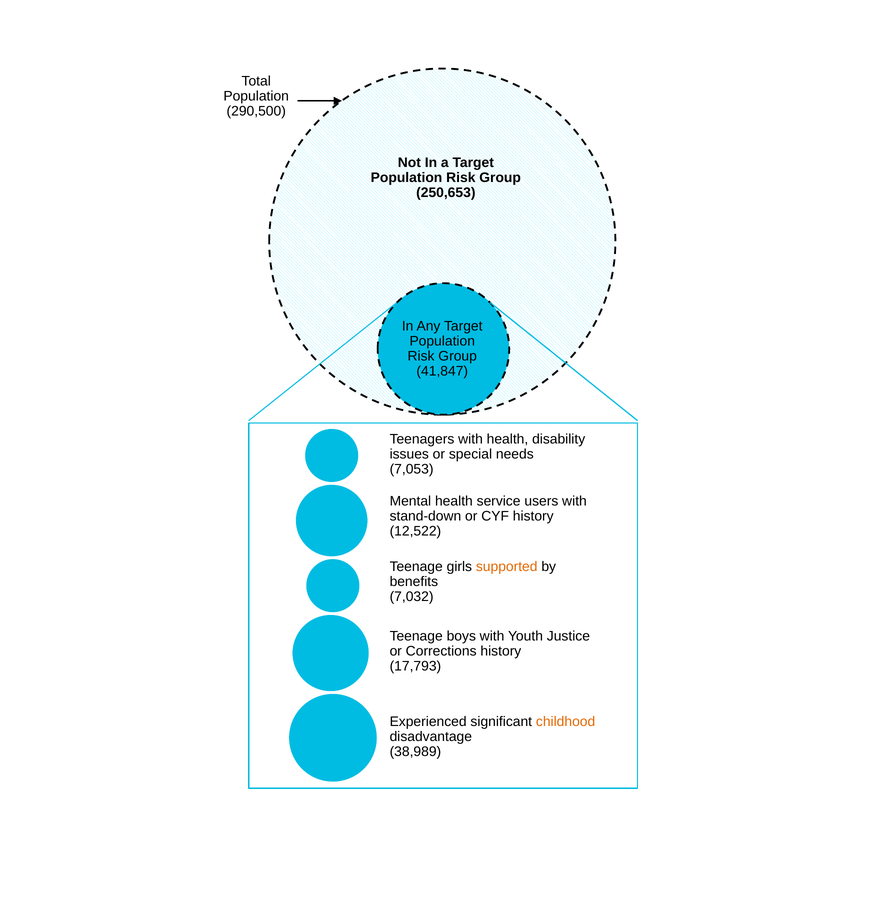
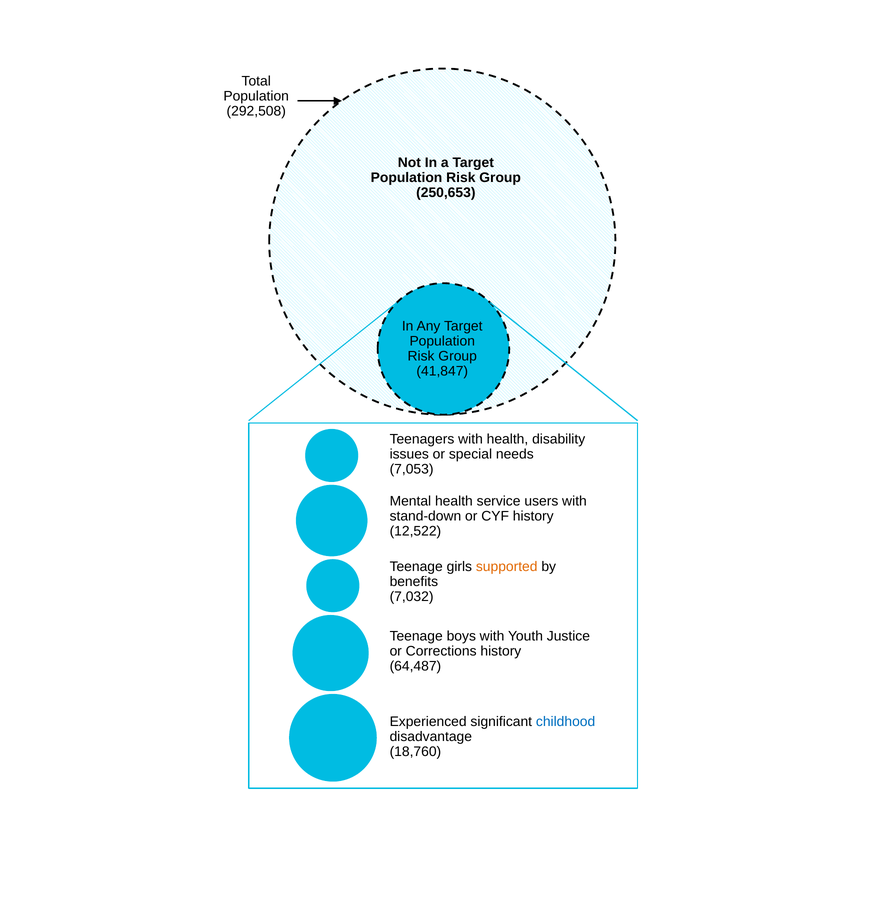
290,500: 290,500 -> 292,508 (256, 111)
17,793: 17,793 -> 64,487 (415, 666)
childhood colour: orange -> blue (566, 722)
38,989: 38,989 -> 18,760 (415, 752)
